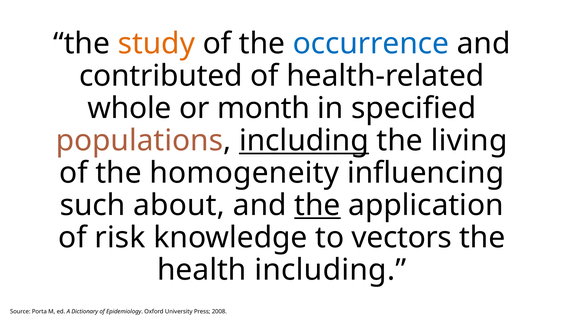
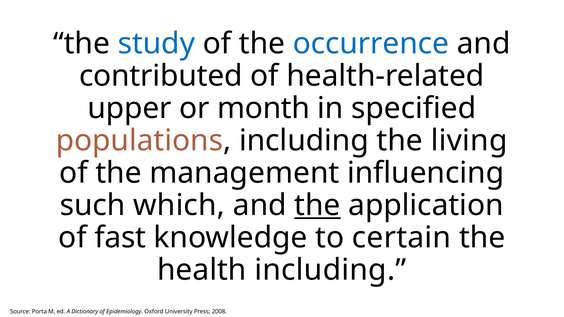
study colour: orange -> blue (156, 44)
whole: whole -> upper (129, 108)
including underline: present -> none (304, 141)
homogeneity: homogeneity -> management (244, 173)
about: about -> which (179, 205)
risk: risk -> fast (120, 238)
vectors: vectors -> certain (401, 238)
